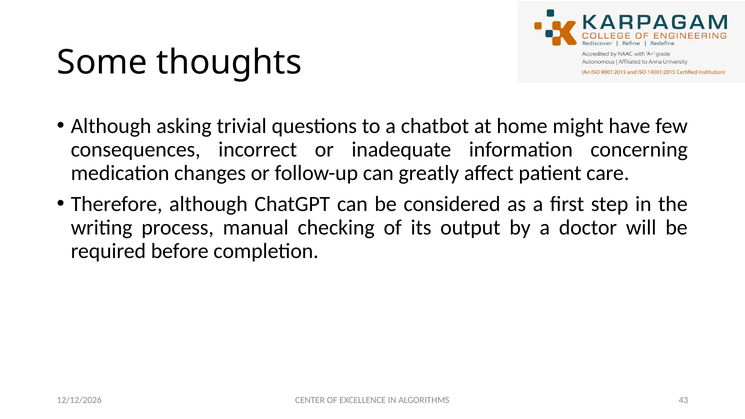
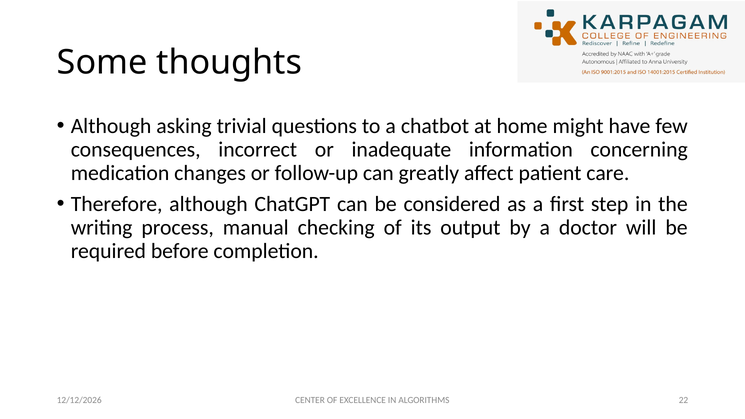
43: 43 -> 22 (683, 400)
